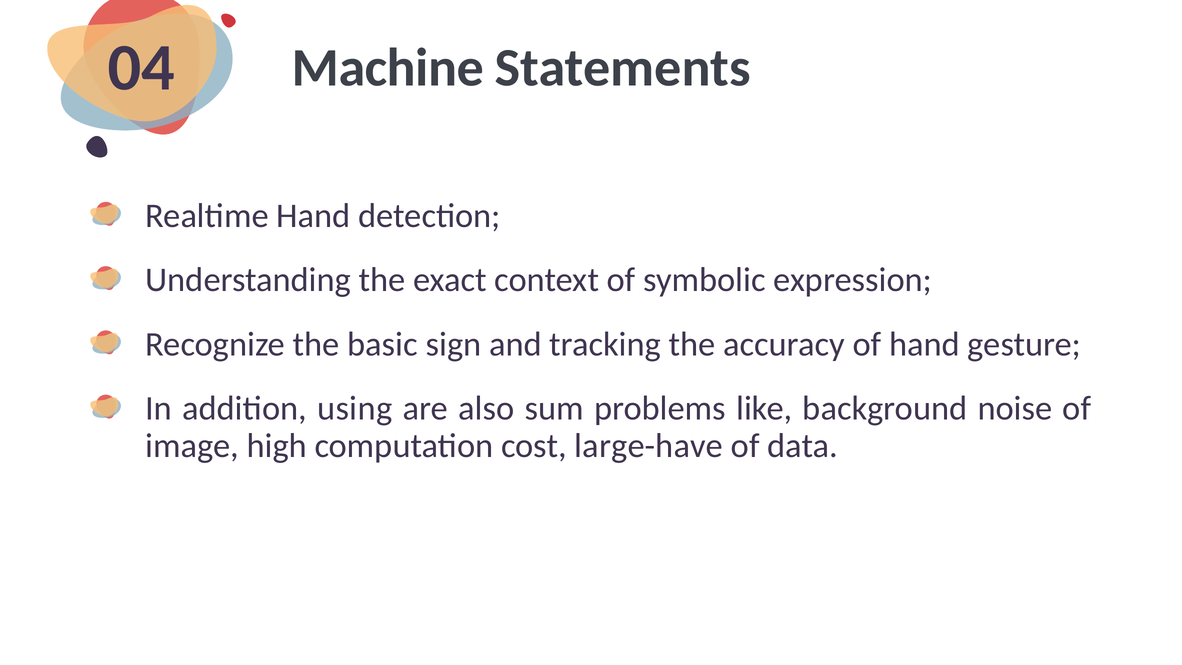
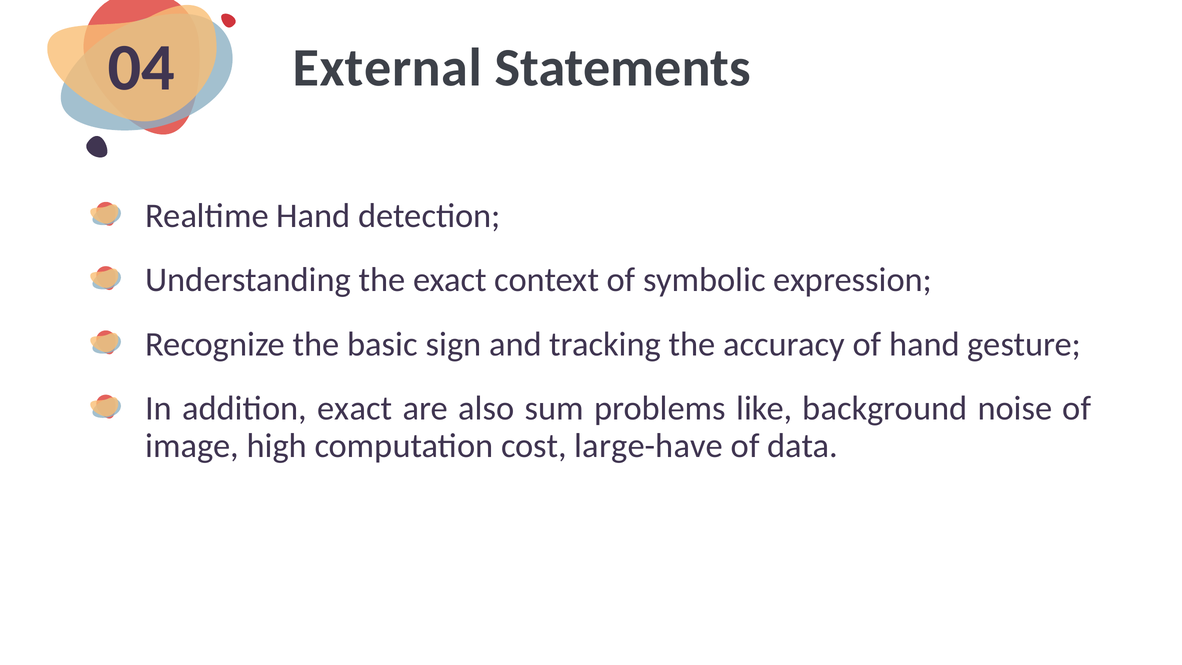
Machine: Machine -> External (387, 68)
addition using: using -> exact (355, 408)
